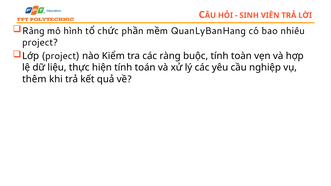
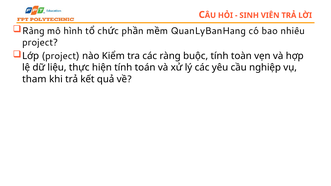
thêm: thêm -> tham (34, 79)
